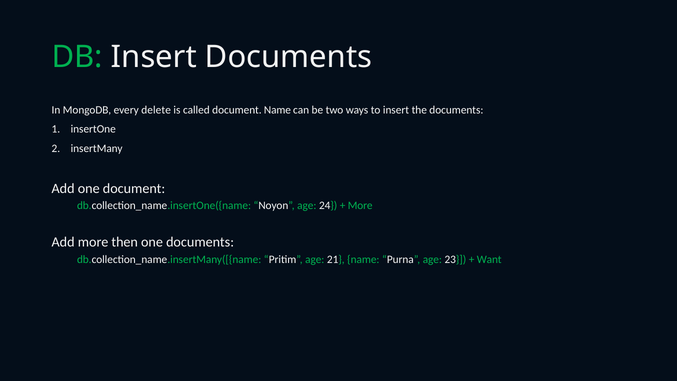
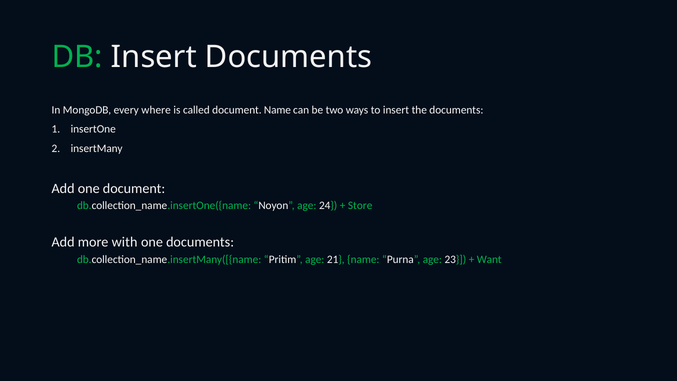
delete: delete -> where (156, 110)
More: More -> Store (360, 206)
then: then -> with (125, 242)
